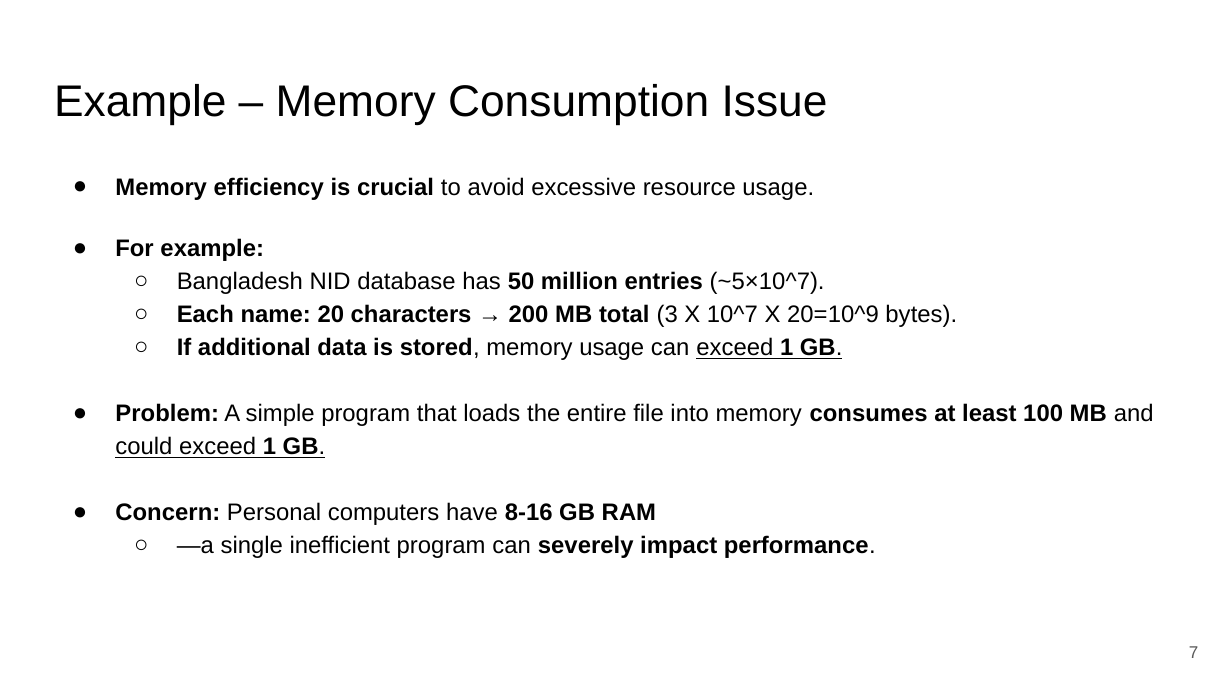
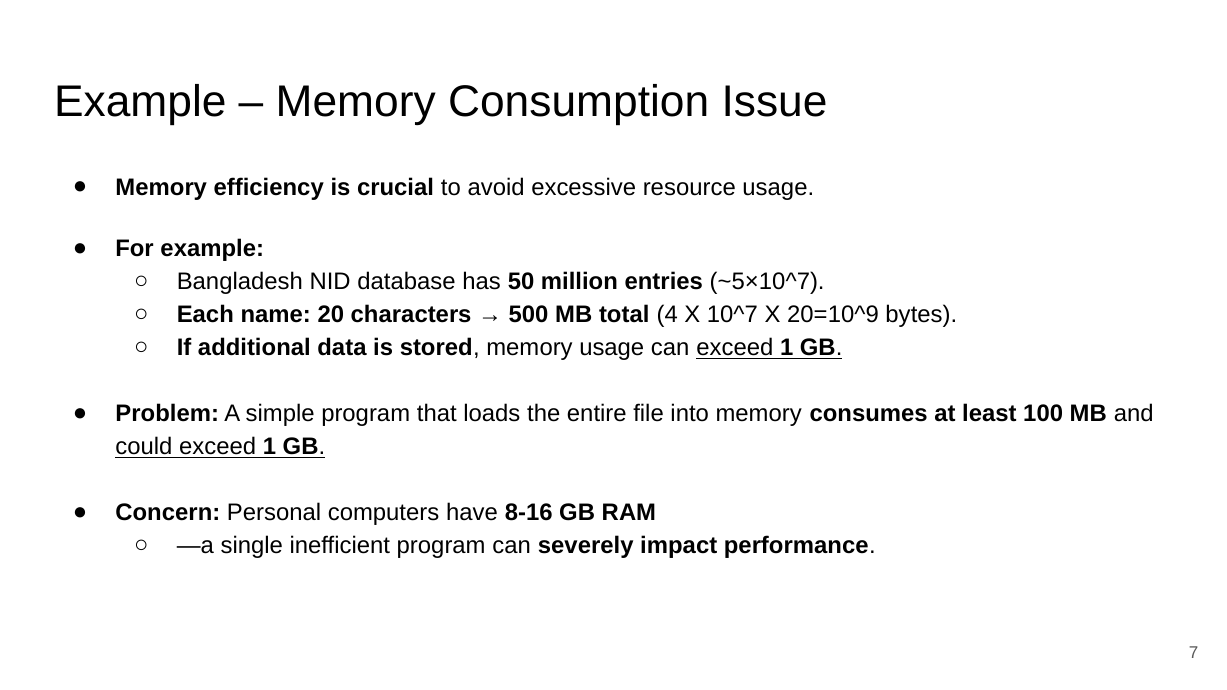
200: 200 -> 500 (529, 315)
3: 3 -> 4 (667, 315)
